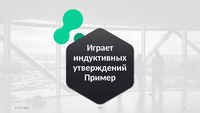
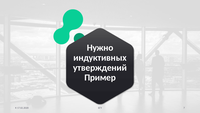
Играет: Играет -> Нужно (100, 48)
